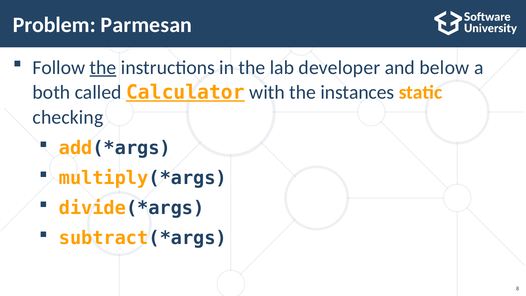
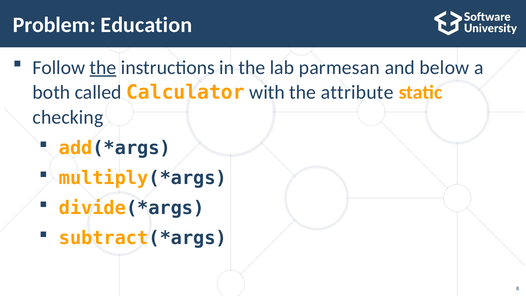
Parmesan: Parmesan -> Education (146, 25)
developer: developer -> parmesan (339, 68)
Calculator underline: present -> none (185, 92)
instances: instances -> attribute (357, 92)
